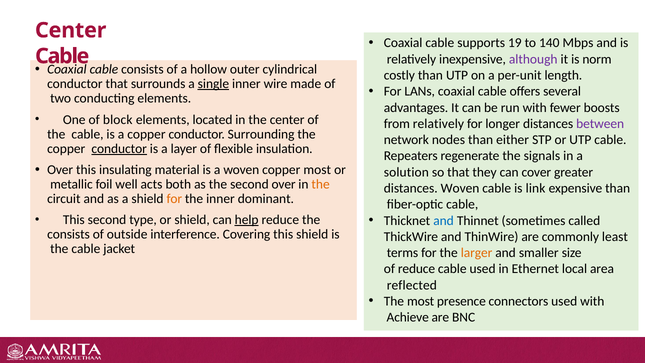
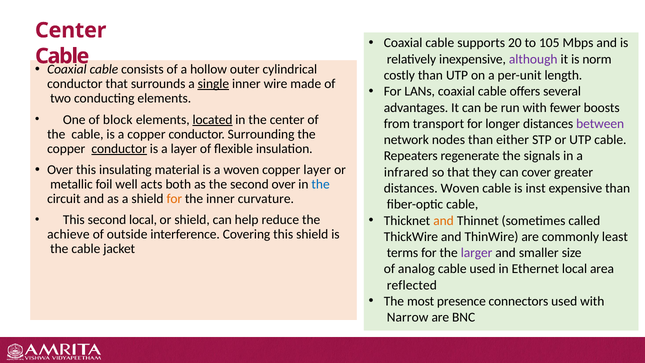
19: 19 -> 20 (515, 43)
140: 140 -> 105 (549, 43)
located underline: none -> present (213, 120)
from relatively: relatively -> transport (438, 124)
copper most: most -> layer (317, 170)
solution: solution -> infrared (406, 172)
the colour: orange -> blue (321, 184)
link: link -> inst (536, 188)
dominant: dominant -> curvature (266, 199)
second type: type -> local (143, 220)
help underline: present -> none (247, 220)
and colour: blue -> orange (444, 221)
consists: consists -> achieve (68, 234)
larger colour: orange -> purple (477, 253)
of reduce: reduce -> analog (416, 269)
Achieve: Achieve -> Narrow (408, 317)
